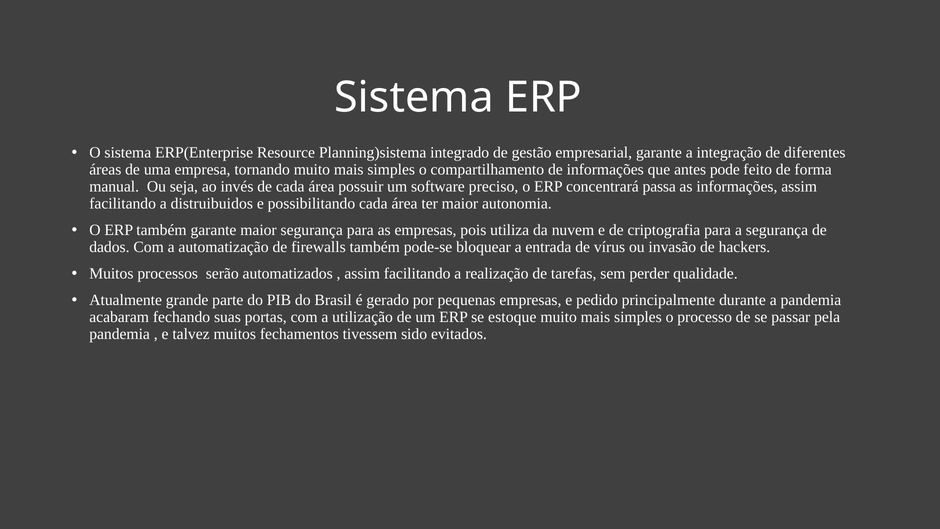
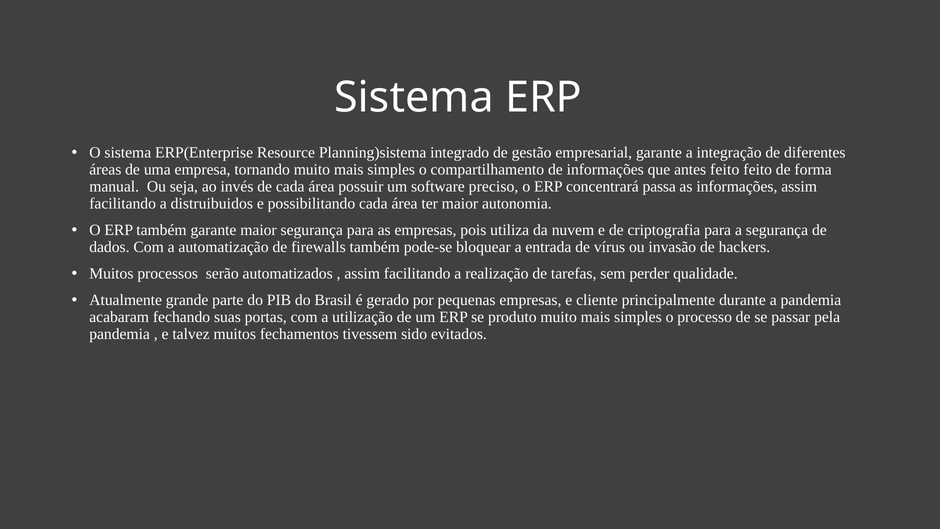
antes pode: pode -> feito (725, 170)
pedido: pedido -> cliente (597, 300)
estoque: estoque -> produto (512, 317)
